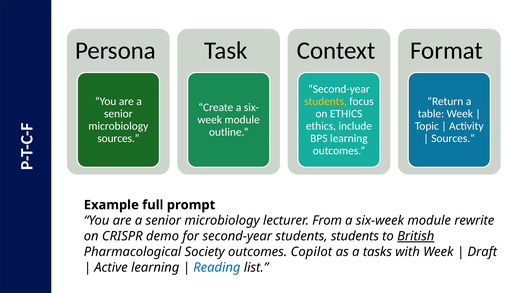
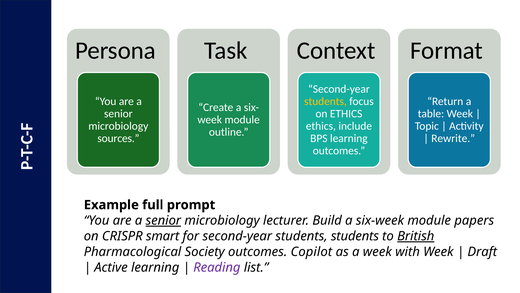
Sources: Sources -> Rewrite (453, 138)
senior underline: none -> present (163, 220)
From: From -> Build (327, 220)
rewrite: rewrite -> papers (474, 220)
demo: demo -> smart (163, 236)
a tasks: tasks -> week (377, 251)
Reading colour: blue -> purple (217, 267)
